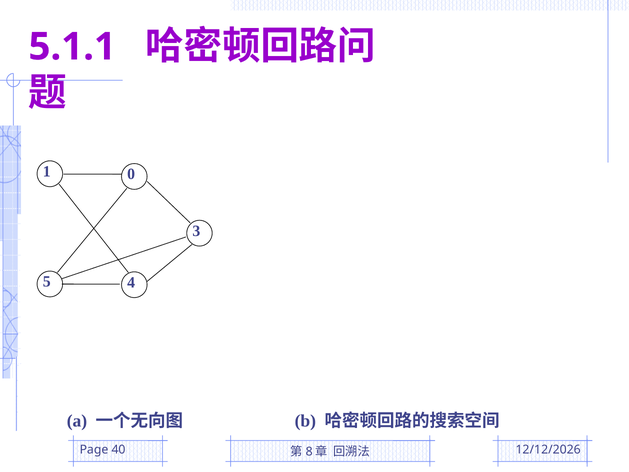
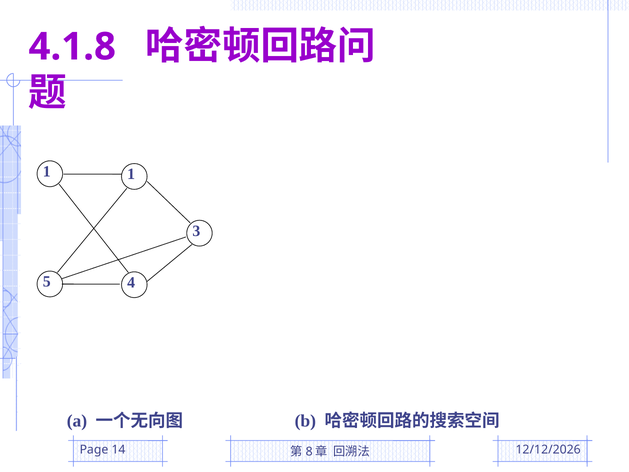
5.1.1: 5.1.1 -> 4.1.8 (72, 47)
1 0: 0 -> 1 (131, 174)
Page 40: 40 -> 14 (119, 450)
